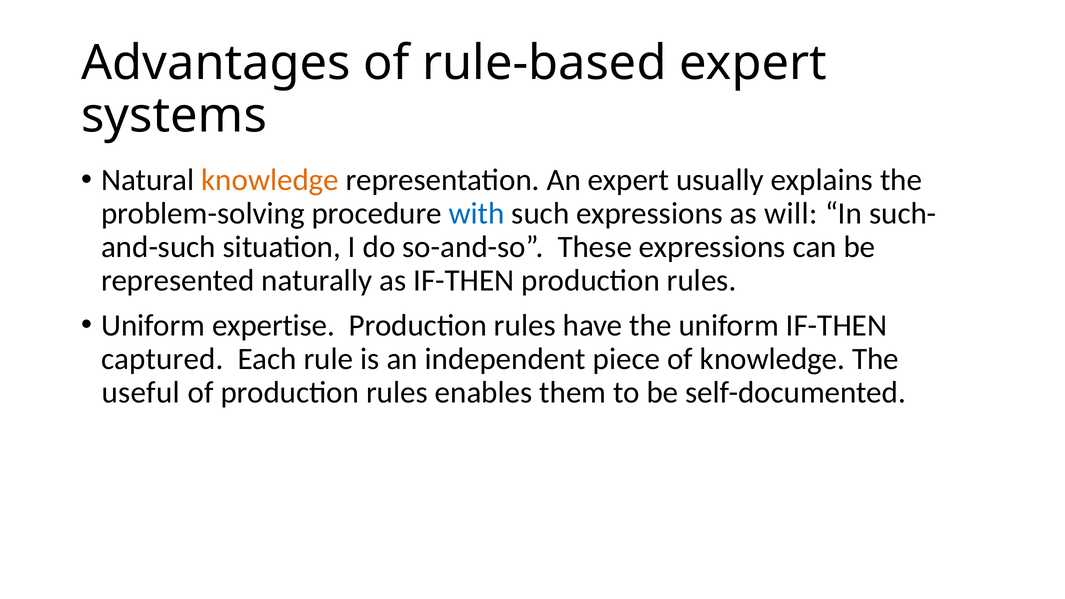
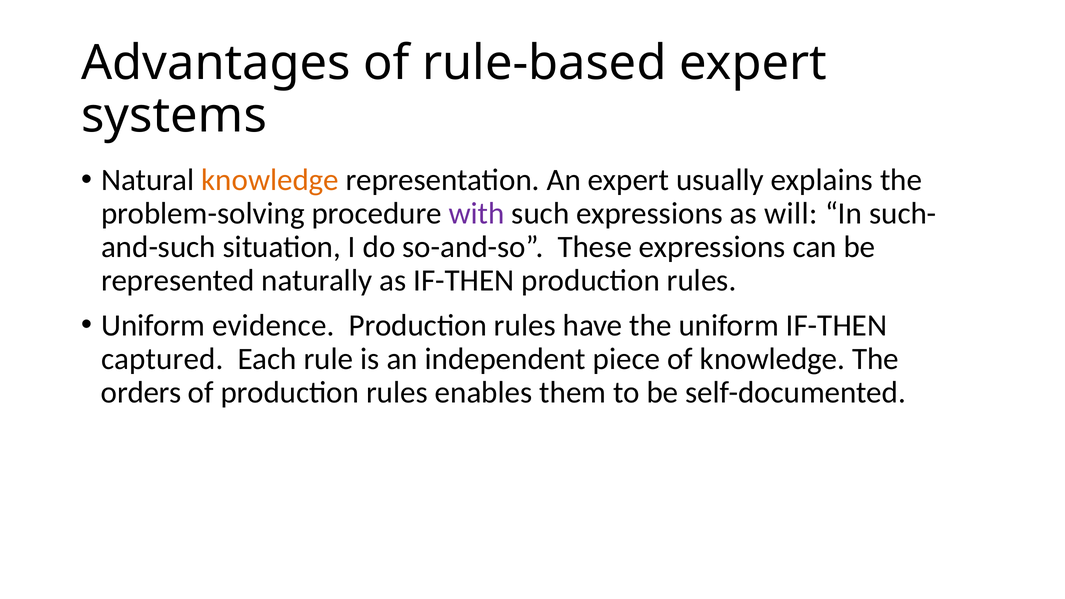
with colour: blue -> purple (477, 214)
expertise: expertise -> evidence (273, 325)
useful: useful -> orders (141, 392)
